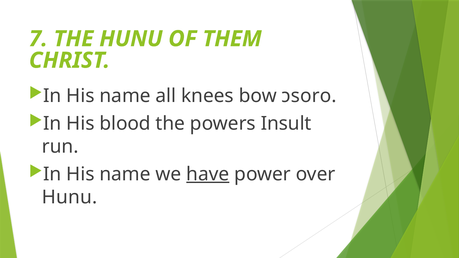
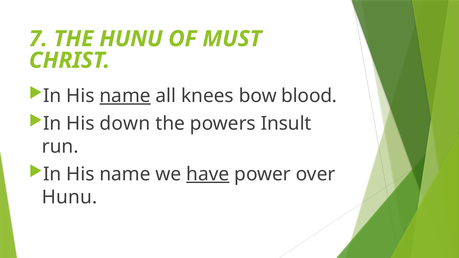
THEM: THEM -> MUST (232, 39)
name underline: none -> present (125, 96)
ɔsoro: ɔsoro -> blood (309, 96)
blood: blood -> down (125, 124)
